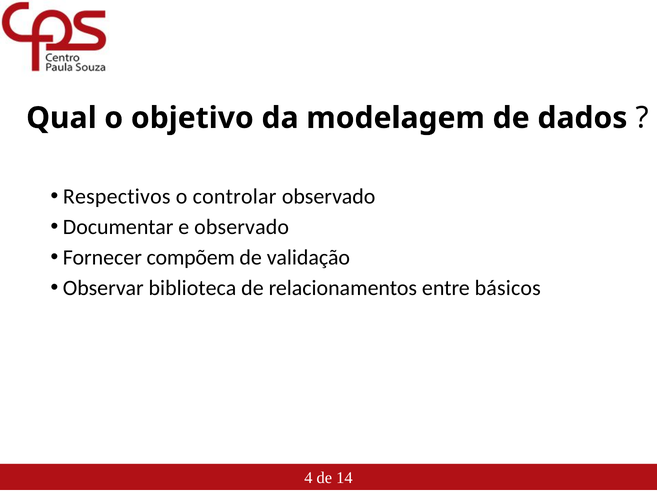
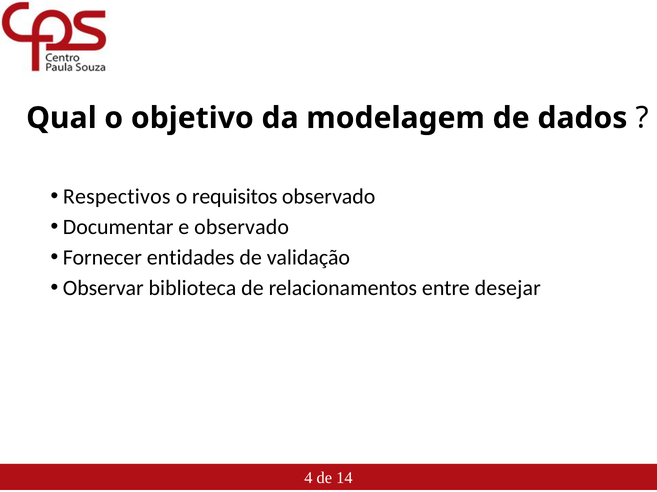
controlar: controlar -> requisitos (235, 197)
compõem: compõem -> entidades (191, 258)
básicos: básicos -> desejar (508, 288)
